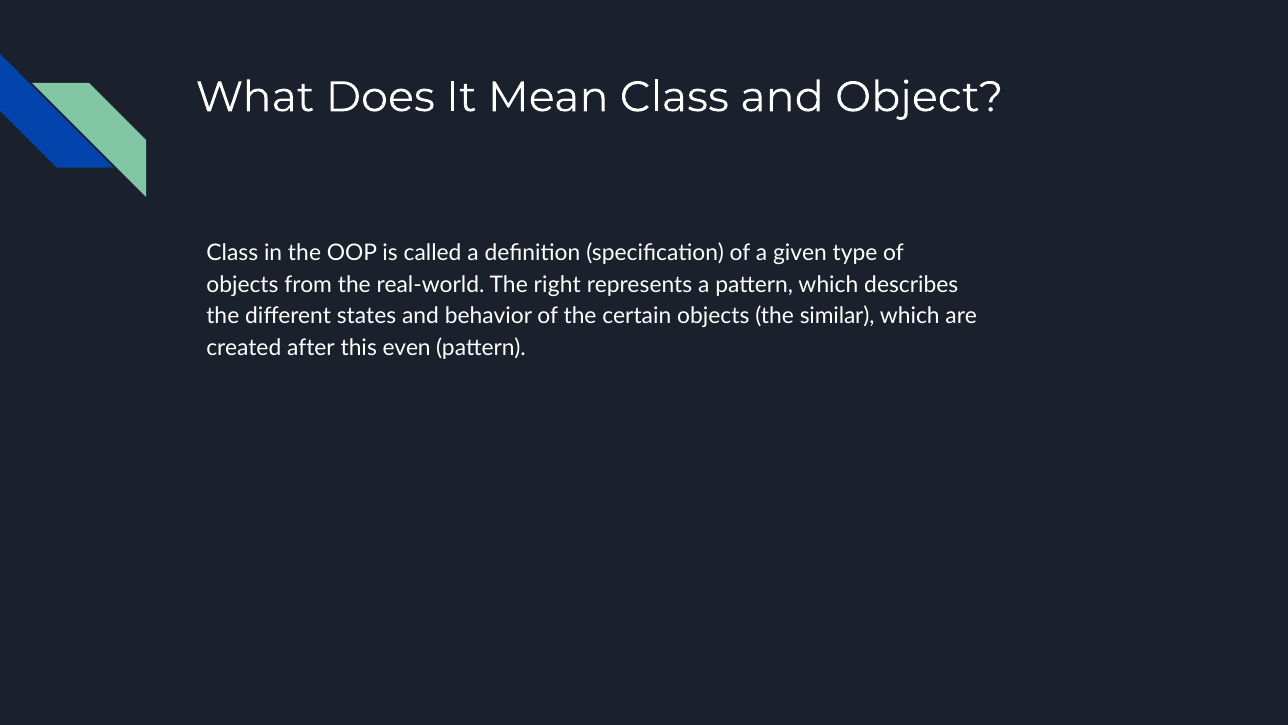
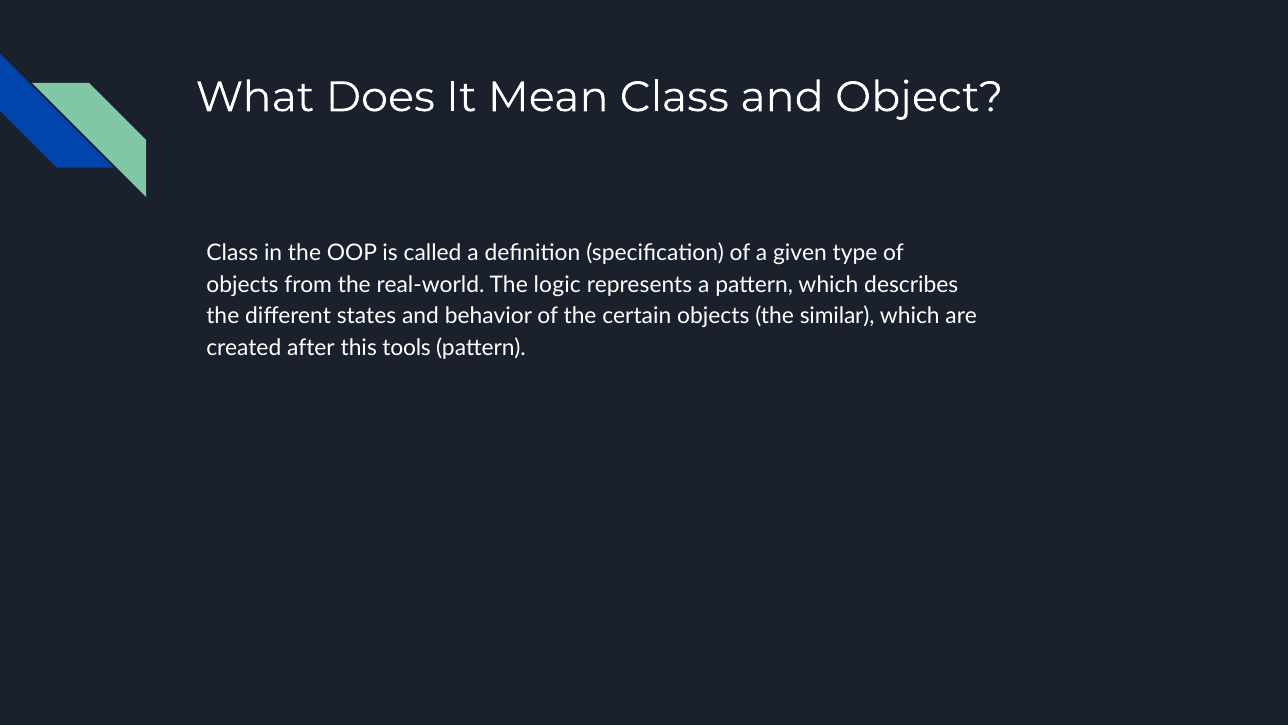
right: right -> logic (557, 285)
even: even -> tools (407, 347)
